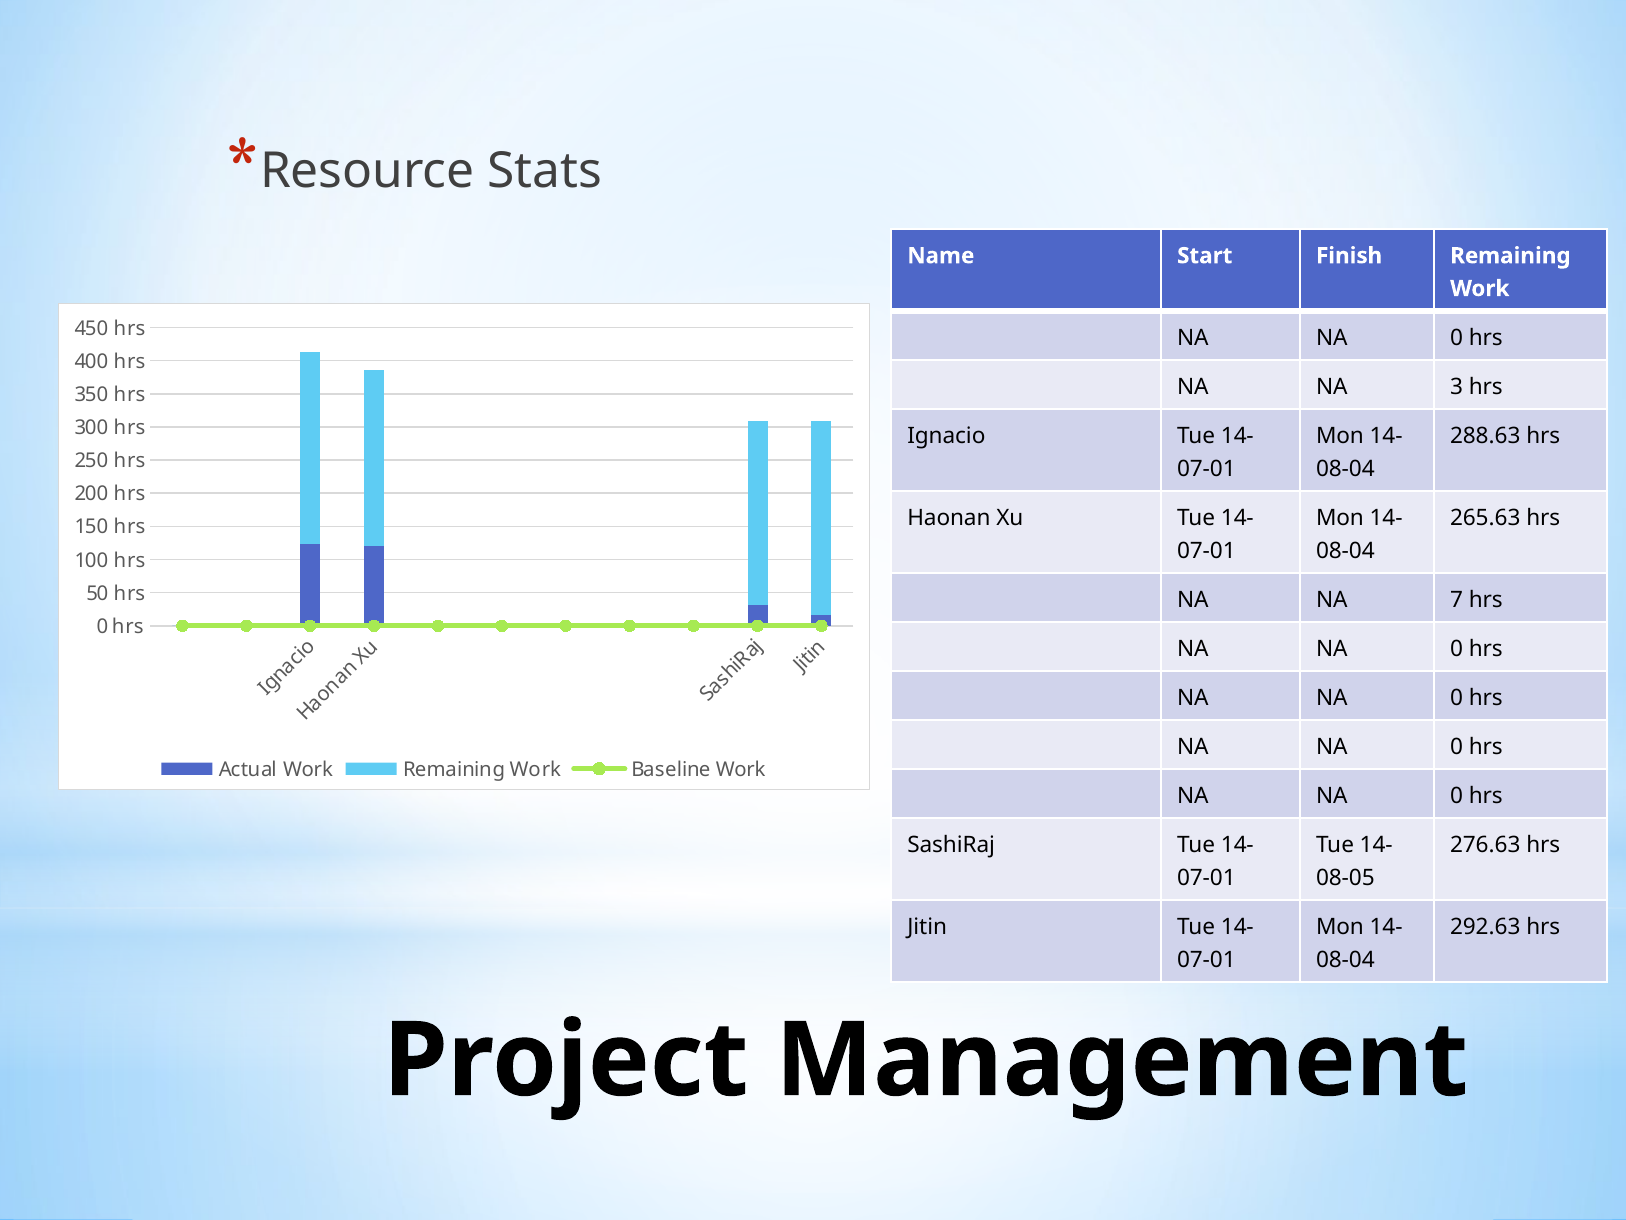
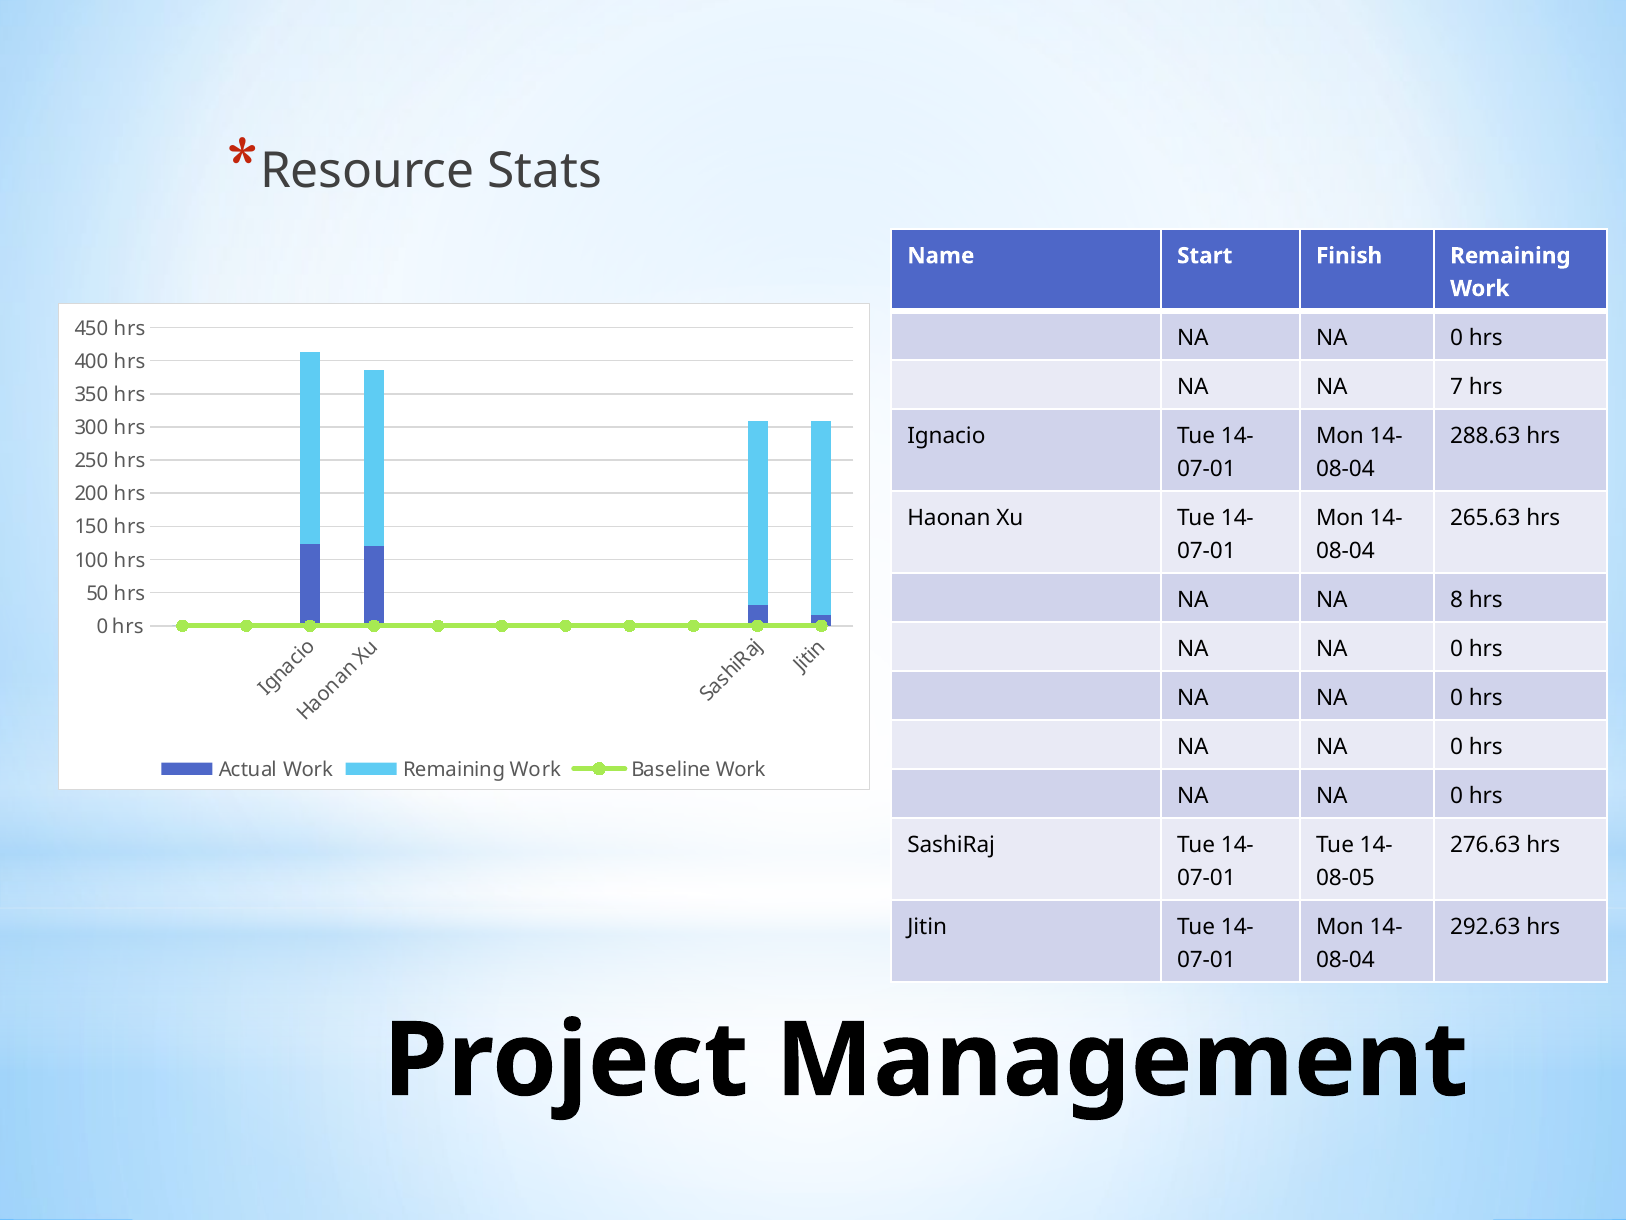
3: 3 -> 7 (1457, 387)
7: 7 -> 8 (1457, 600)
